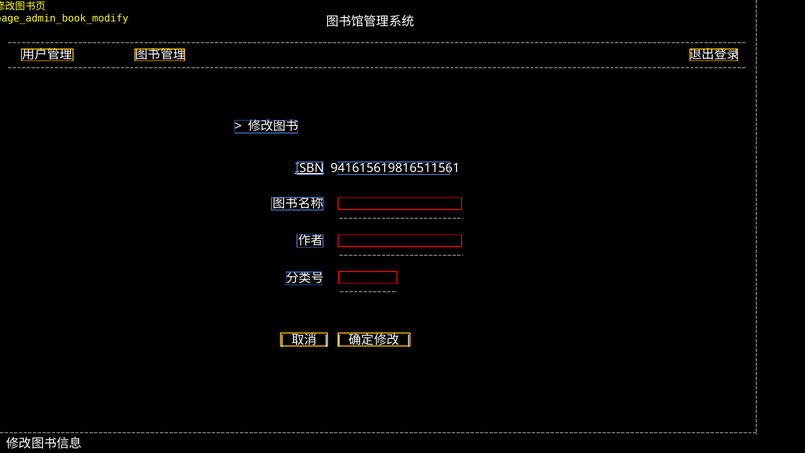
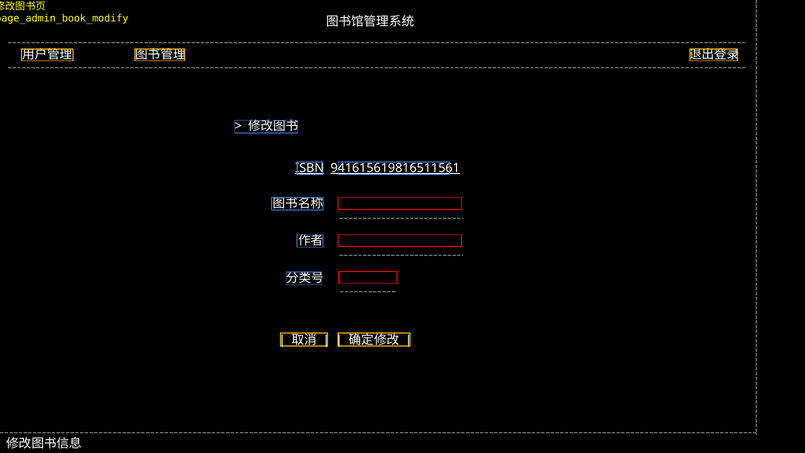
941615619816511561 underline: none -> present (395, 168)
